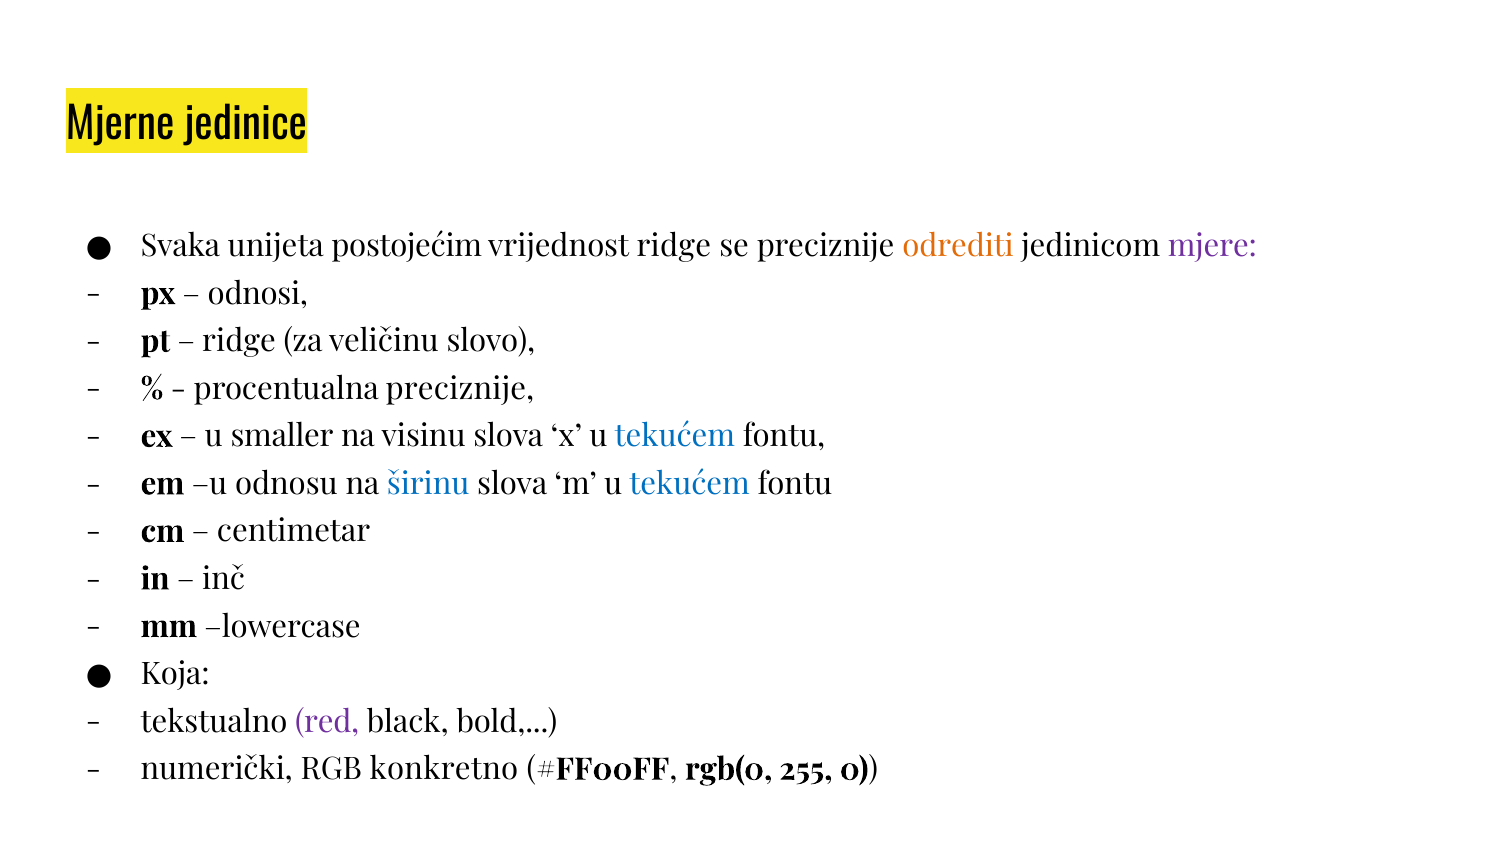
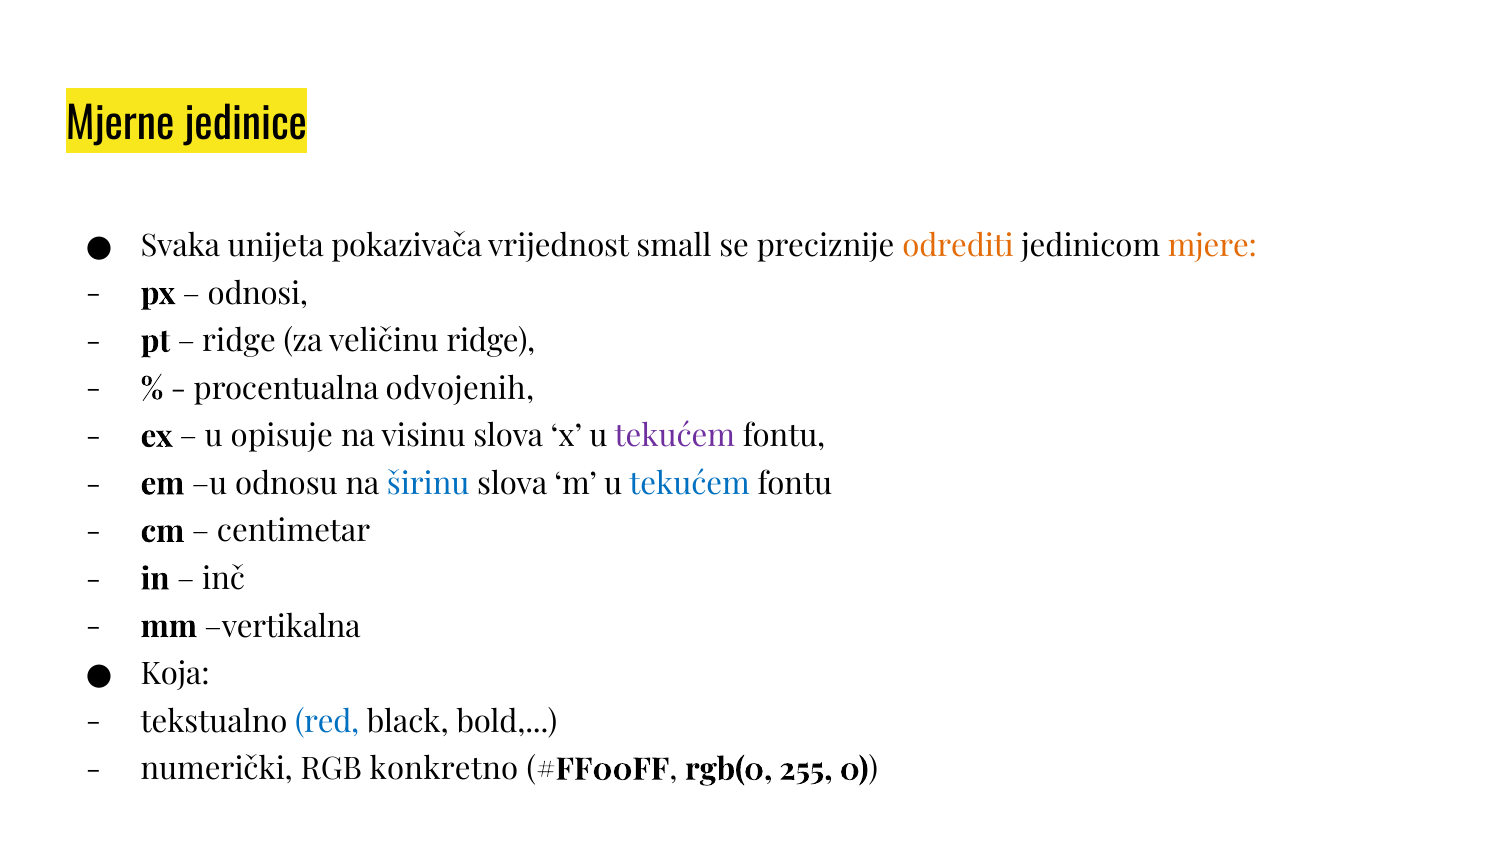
postojećim: postojećim -> pokazivača (407, 246)
vrijednost ridge: ridge -> small (674, 246)
mjere colour: purple -> orange (1212, 246)
veličinu slovo: slovo -> ridge (491, 341)
procentualna preciznije: preciznije -> odvojenih (460, 389)
smaller: smaller -> opisuje (282, 437)
tekućem colour: blue -> purple (675, 437)
lowercase: lowercase -> vertikalna (282, 627)
red colour: purple -> blue (327, 722)
